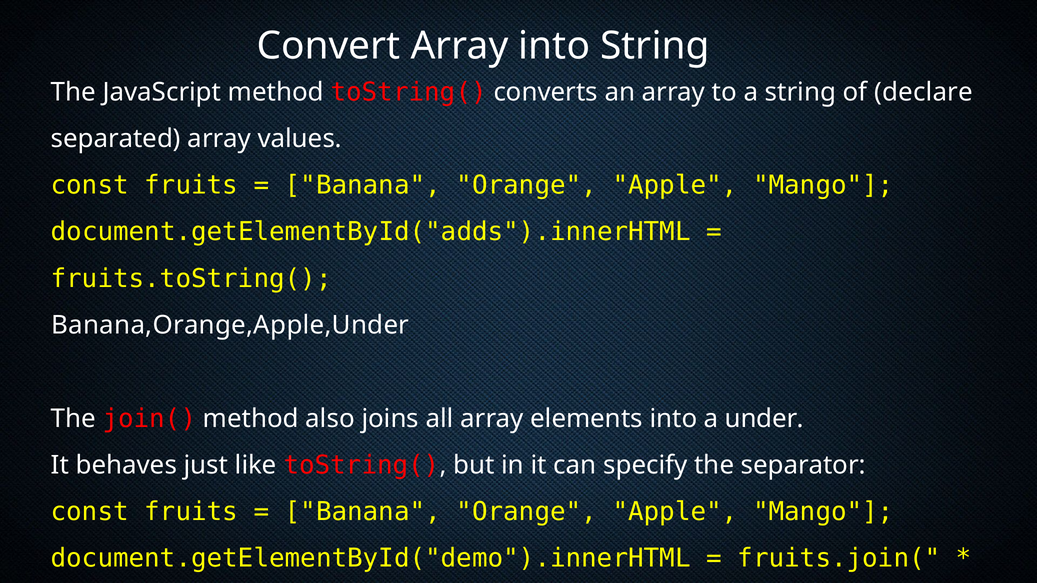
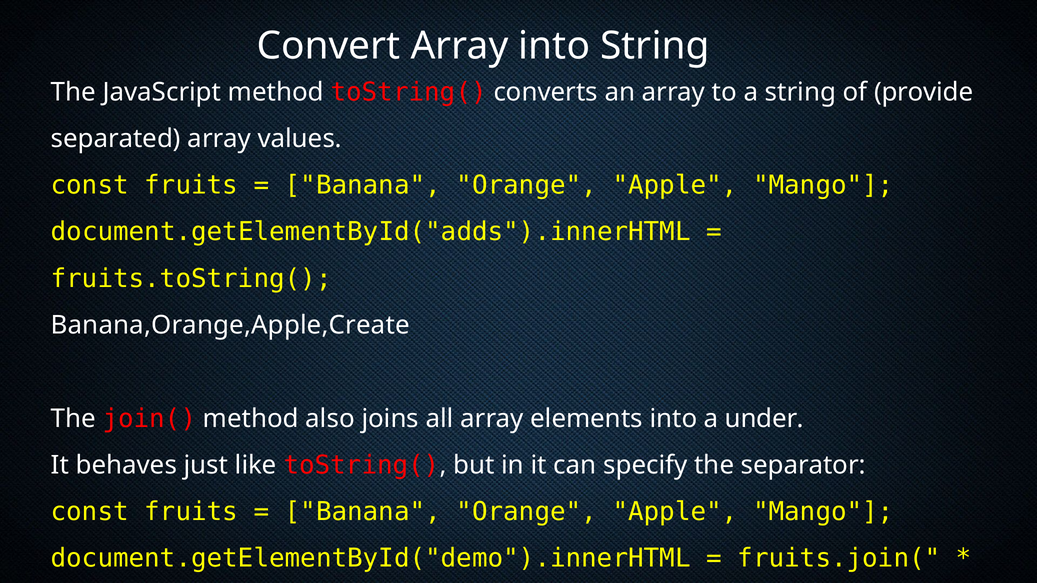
declare: declare -> provide (924, 92)
Banana,Orange,Apple,Under: Banana,Orange,Apple,Under -> Banana,Orange,Apple,Create (230, 325)
